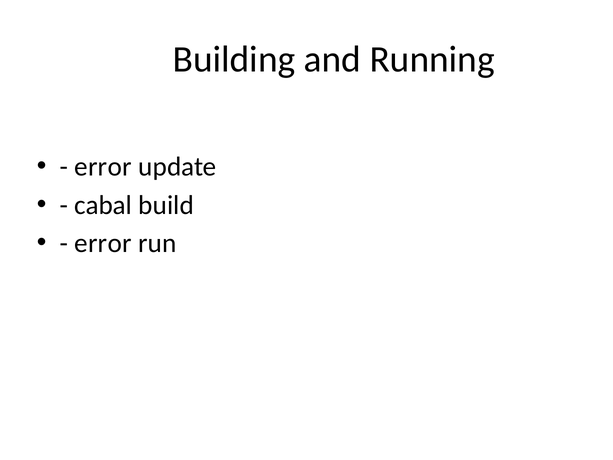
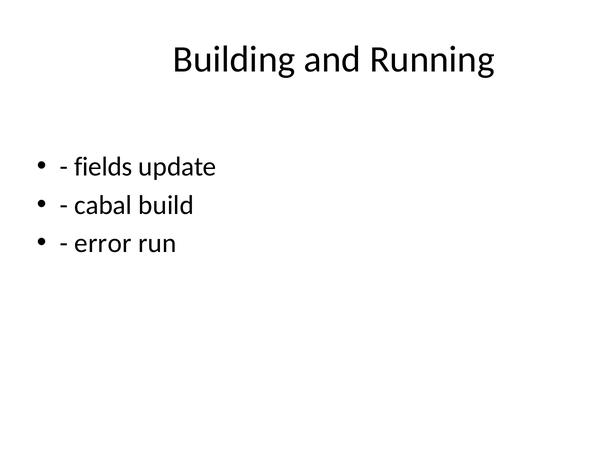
error: error -> fields (103, 167)
